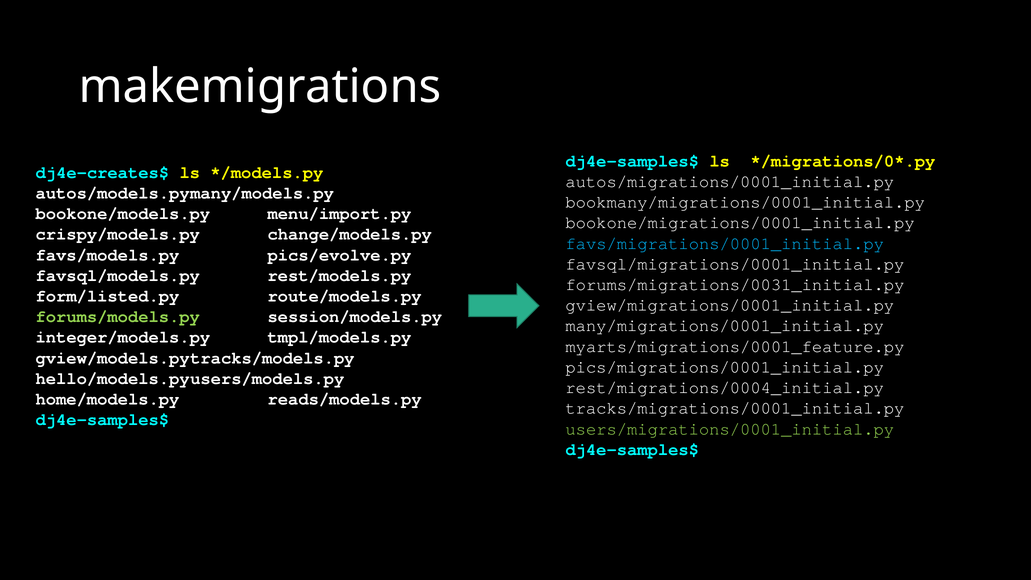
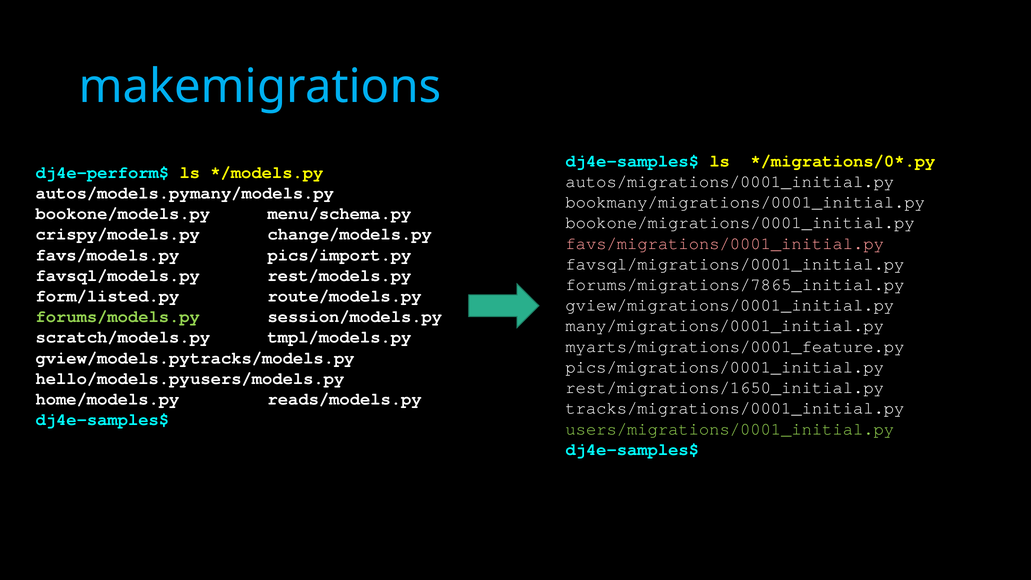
makemigrations colour: white -> light blue (260, 87)
dj4e-creates$: dj4e-creates$ -> dj4e-perform$ (102, 172)
menu/import.py: menu/import.py -> menu/schema.py (339, 214)
favs/migrations/0001_initial.py colour: light blue -> pink (725, 243)
pics/evolve.py: pics/evolve.py -> pics/import.py (339, 255)
forums/migrations/0031_initial.py: forums/migrations/0031_initial.py -> forums/migrations/7865_initial.py (735, 285)
integer/models.py: integer/models.py -> scratch/models.py (123, 337)
rest/migrations/0004_initial.py: rest/migrations/0004_initial.py -> rest/migrations/1650_initial.py (725, 388)
